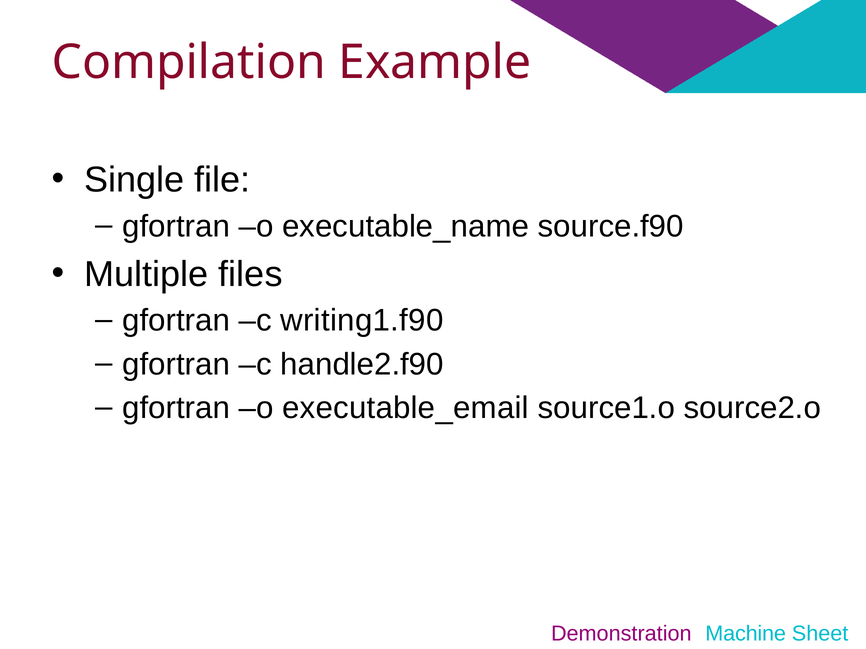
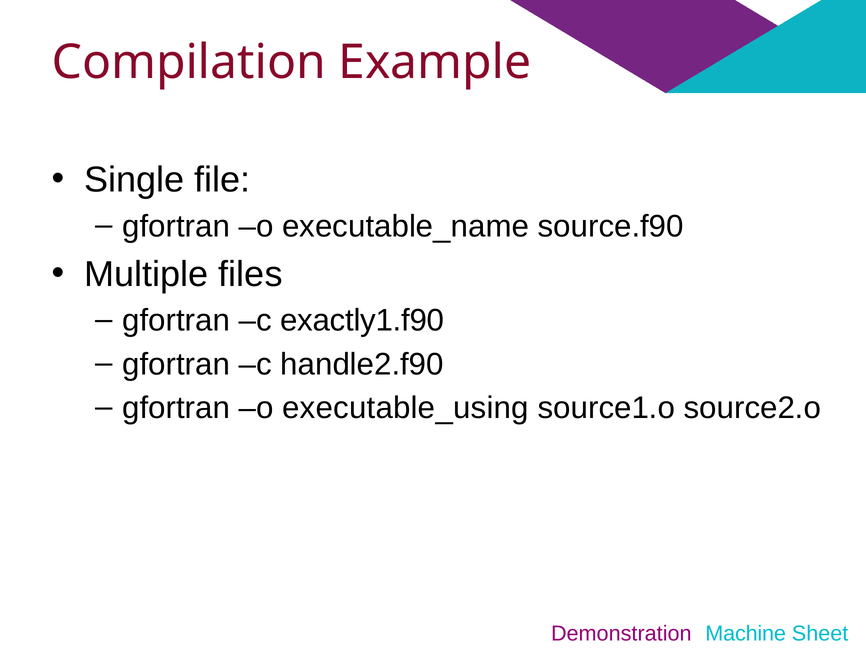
writing1.f90: writing1.f90 -> exactly1.f90 (362, 321)
executable_email: executable_email -> executable_using (405, 408)
